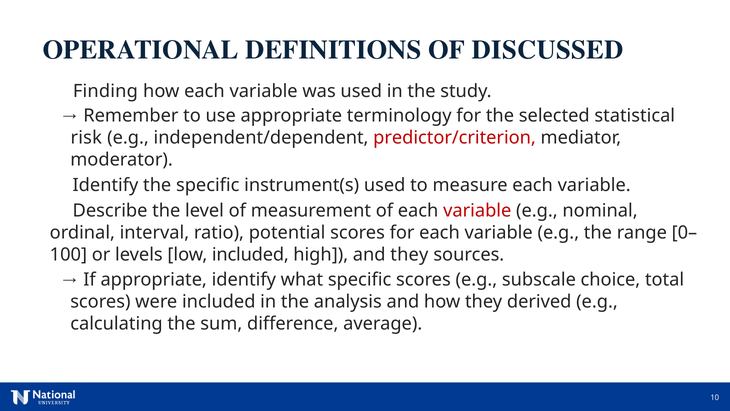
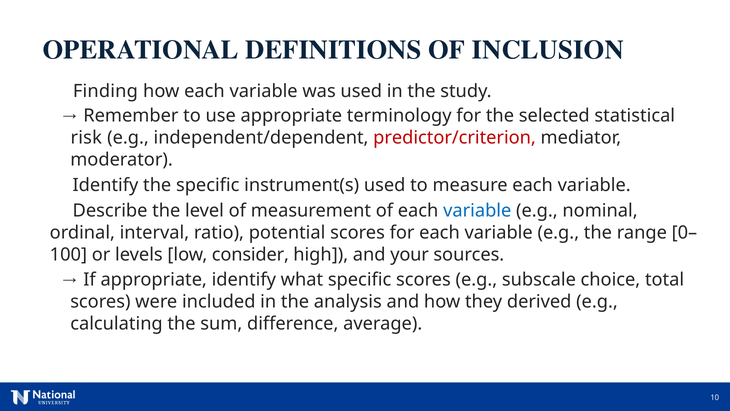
DISCUSSED: DISCUSSED -> INCLUSION (548, 50)
variable colour: red -> blue (477, 211)
low included: included -> consider (250, 255)
and they: they -> your (410, 255)
